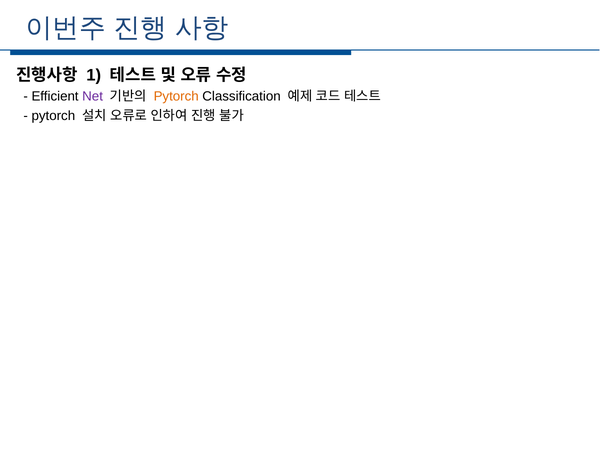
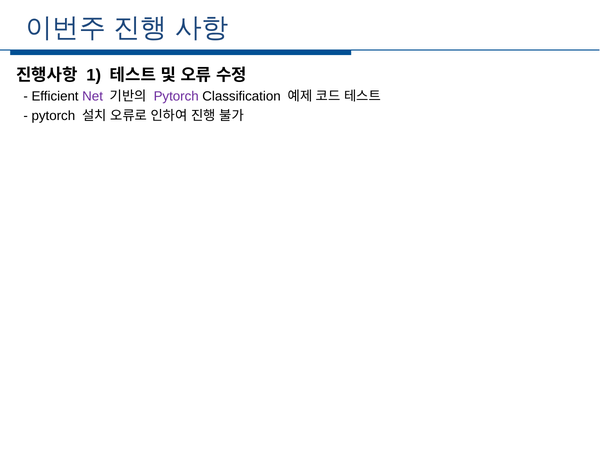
Pytorch colour: orange -> purple (176, 96)
